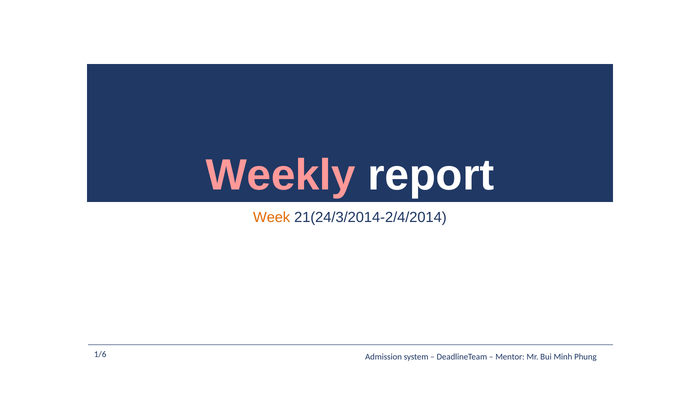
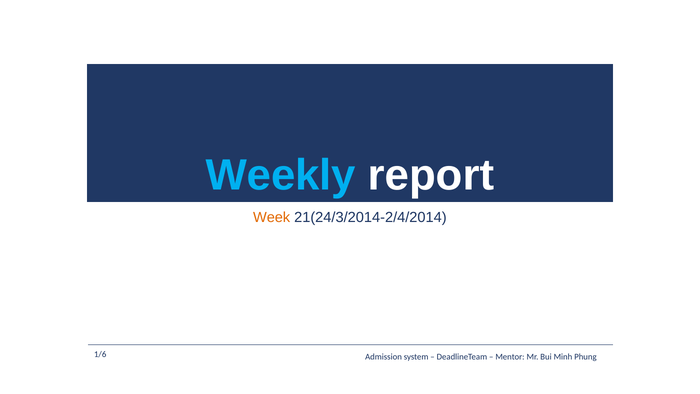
Weekly colour: pink -> light blue (281, 175)
